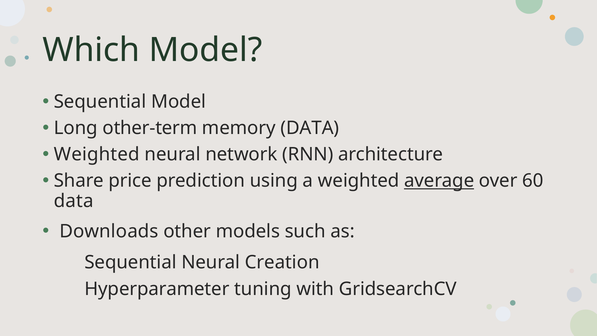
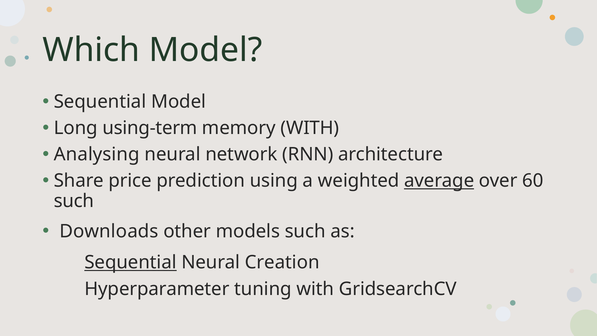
other-term: other-term -> using-term (150, 128)
memory DATA: DATA -> WITH (310, 128)
Weighted: Weighted -> Analysing (97, 154)
data: data -> such (74, 201)
Sequential underline: none -> present (131, 262)
